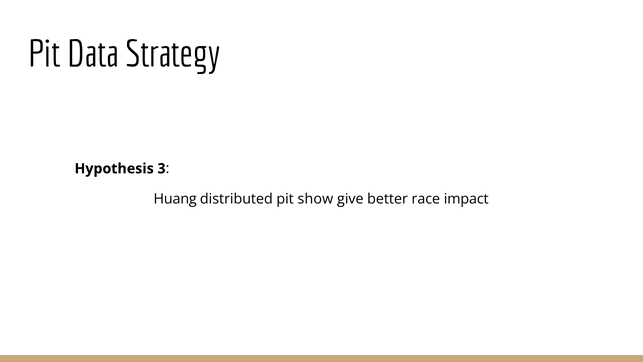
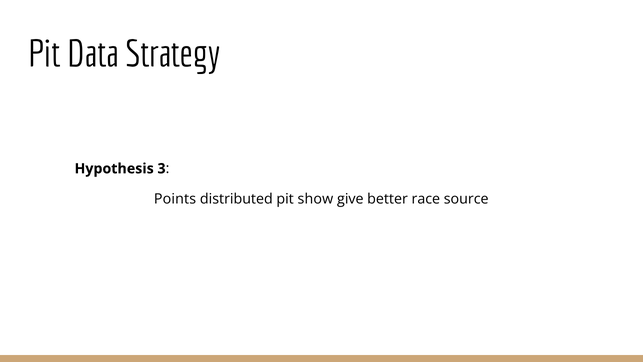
Huang: Huang -> Points (175, 199)
impact: impact -> source (466, 199)
